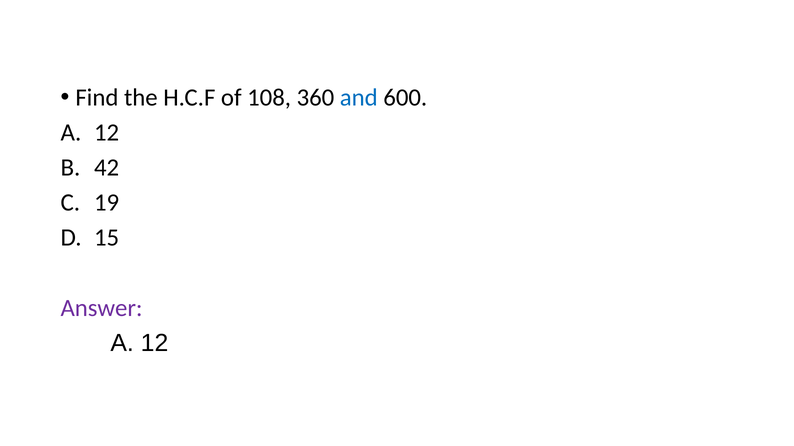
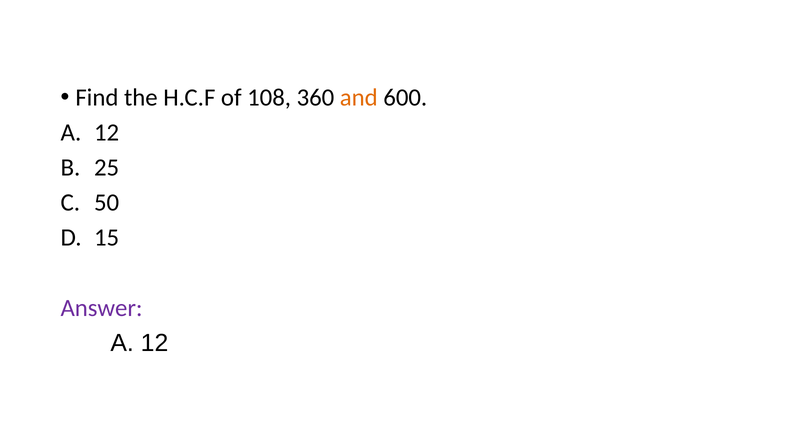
and colour: blue -> orange (359, 98)
42: 42 -> 25 (107, 168)
19: 19 -> 50 (107, 203)
